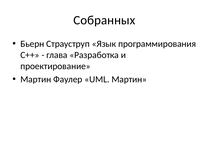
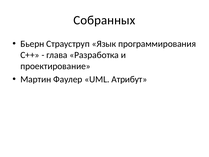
UML Мартин: Мартин -> Атрибут (129, 79)
